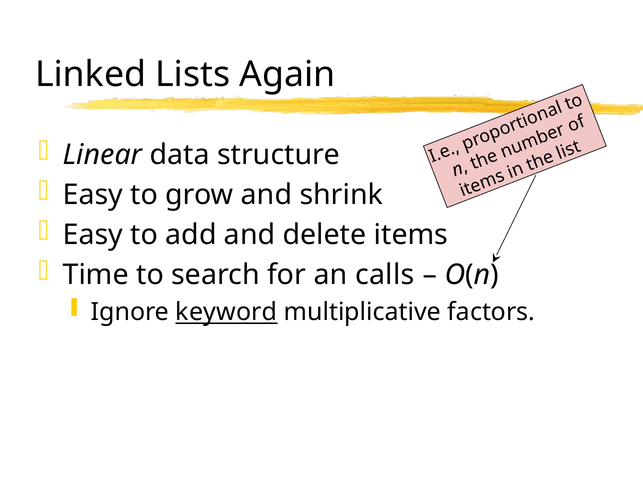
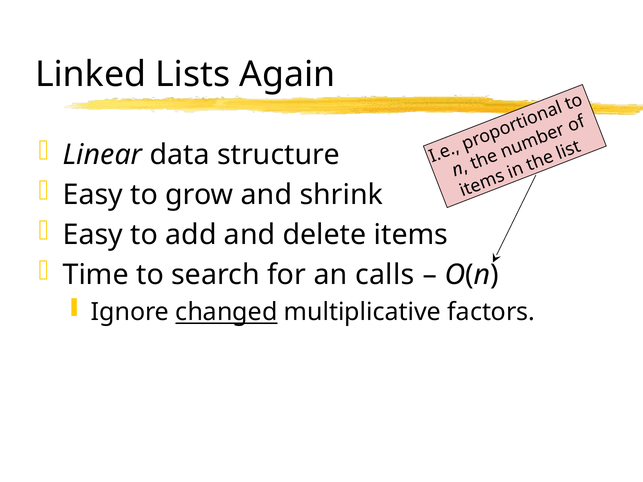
keyword: keyword -> changed (226, 312)
